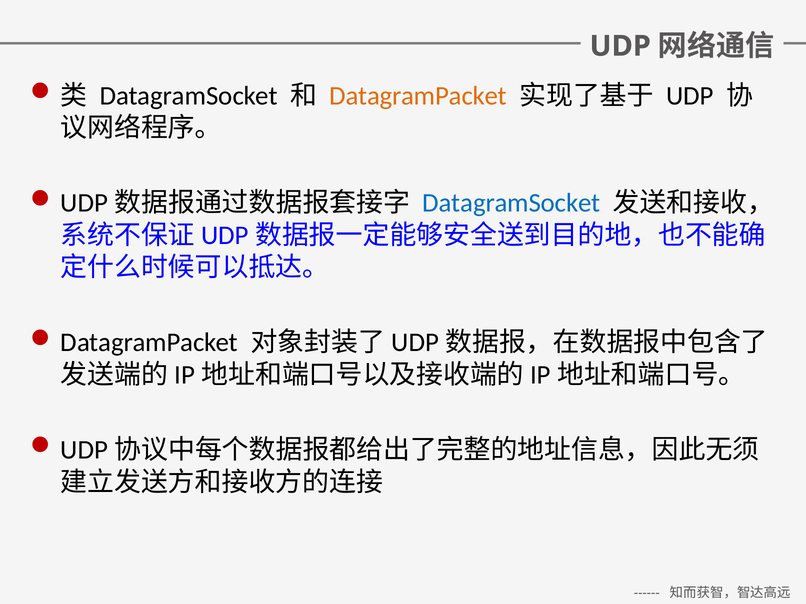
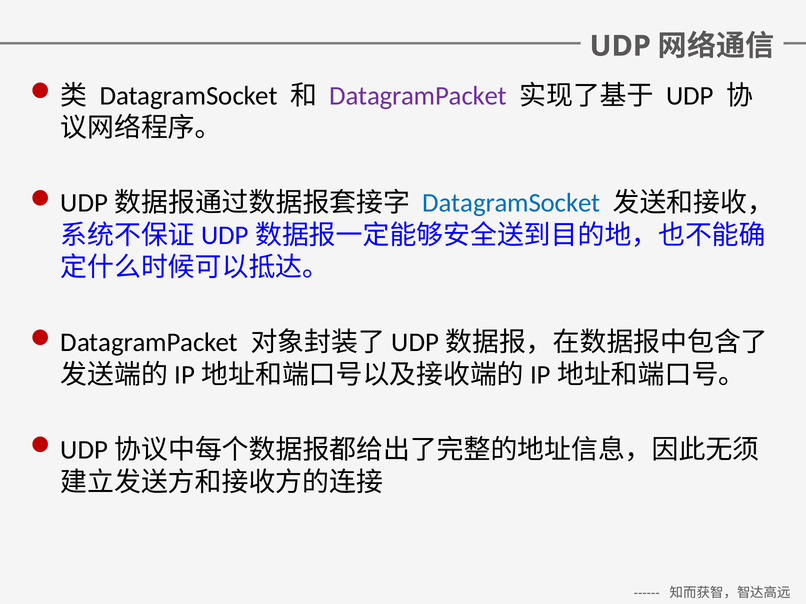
DatagramPacket colour: orange -> purple (418, 96)
